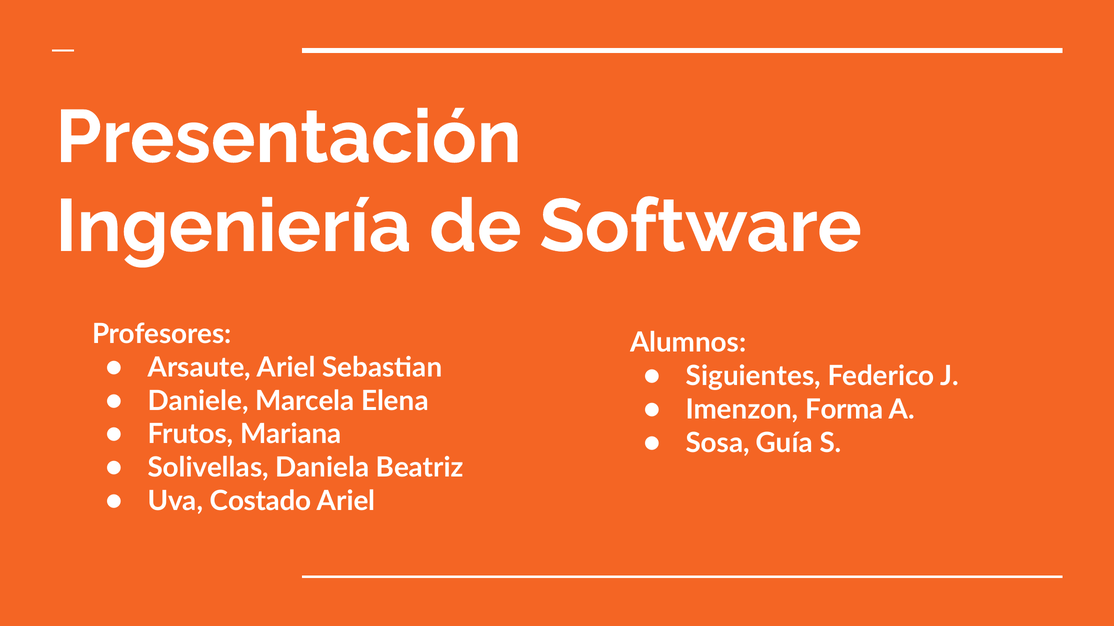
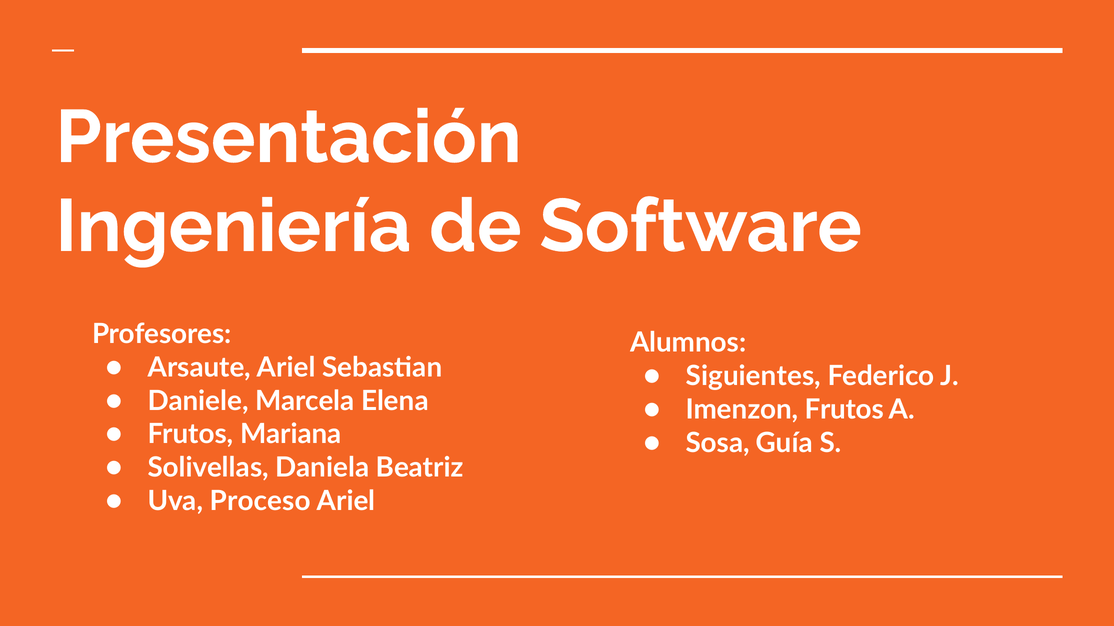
Imenzon Forma: Forma -> Frutos (844, 410)
Costado: Costado -> Proceso (260, 501)
